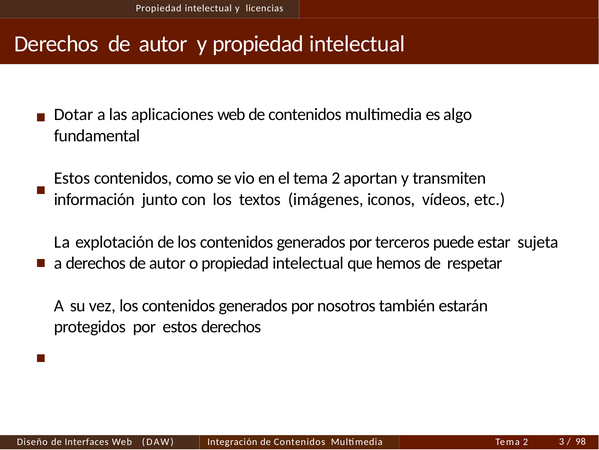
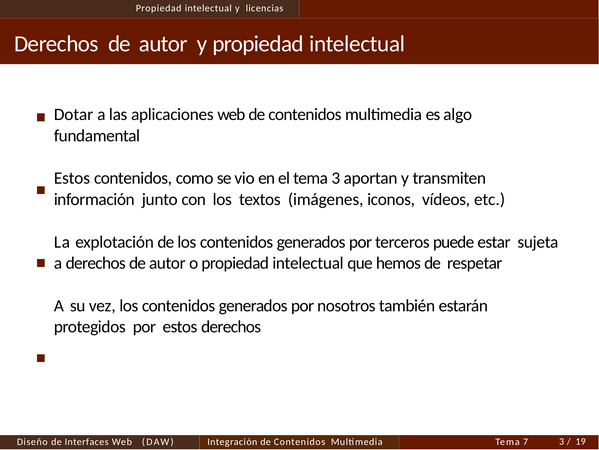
el tema 2: 2 -> 3 (336, 178)
Multimedia Tema 2: 2 -> 7 (525, 441)
98: 98 -> 19 (581, 441)
